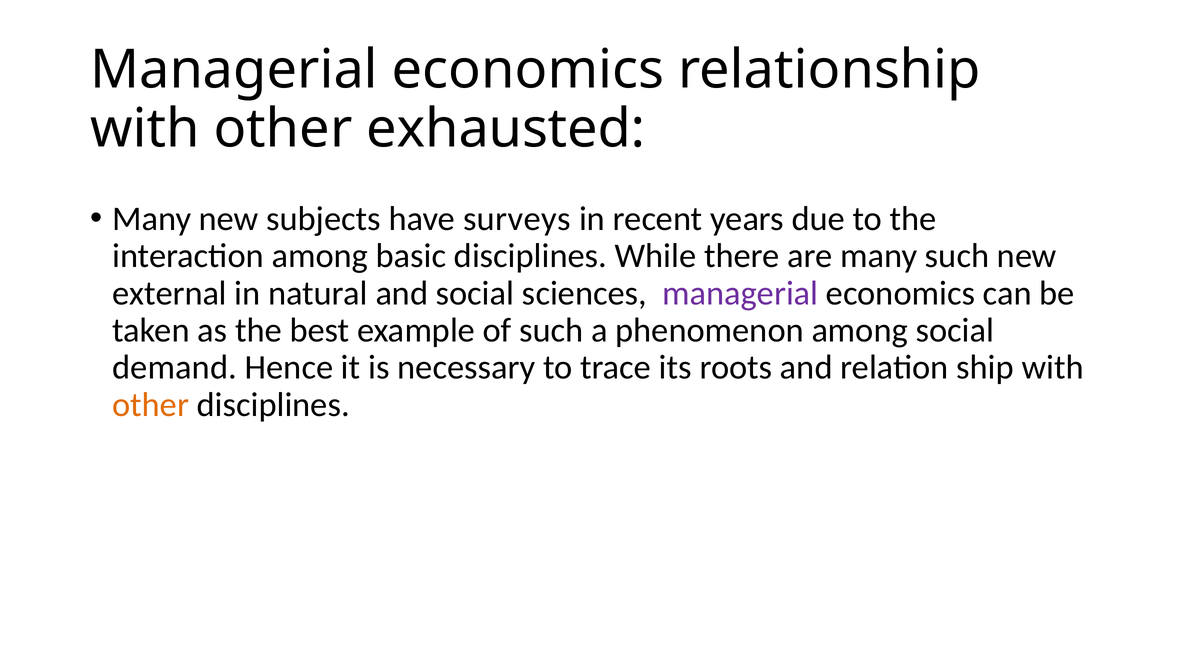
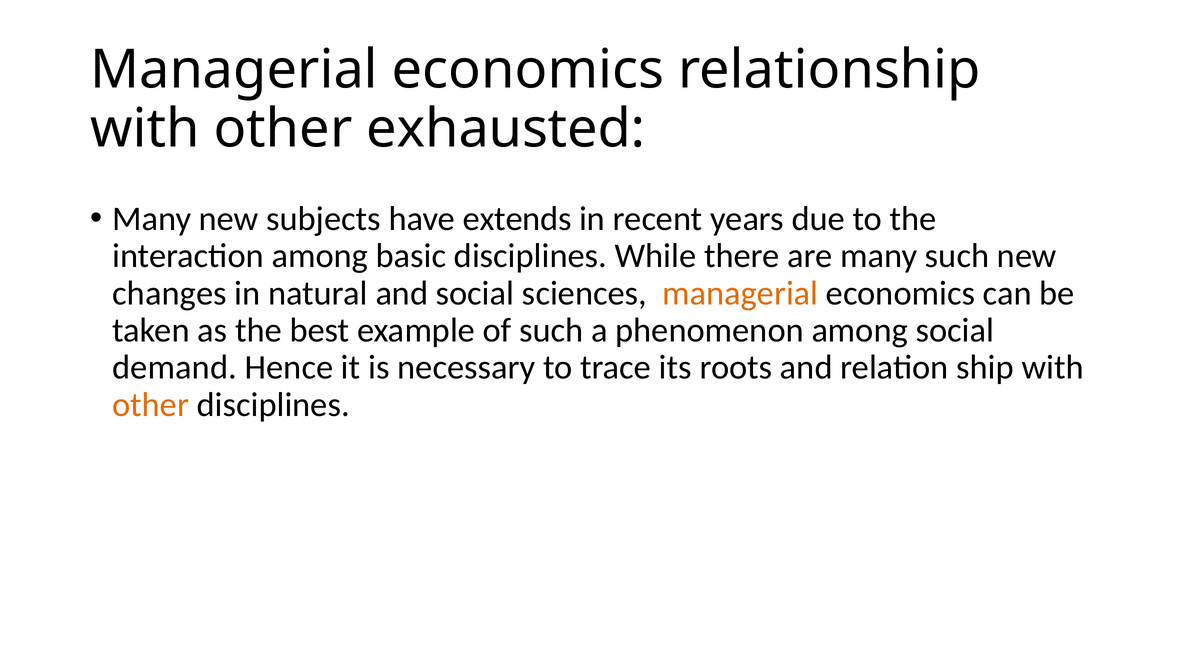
surveys: surveys -> extends (517, 219)
external: external -> changes (169, 293)
managerial colour: purple -> orange (740, 293)
